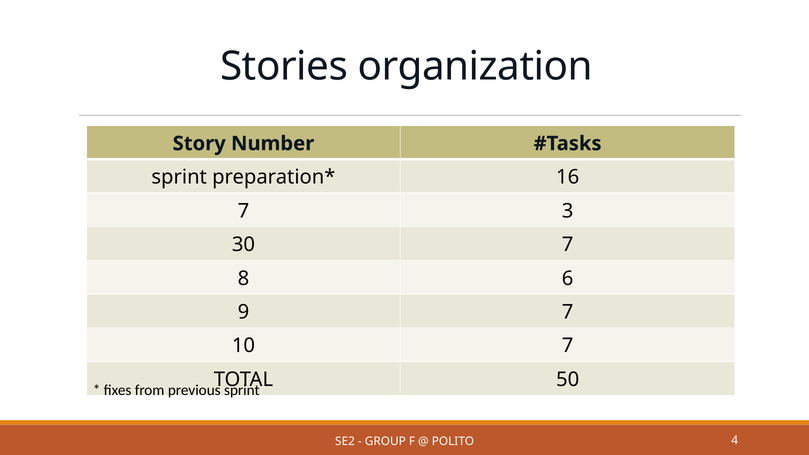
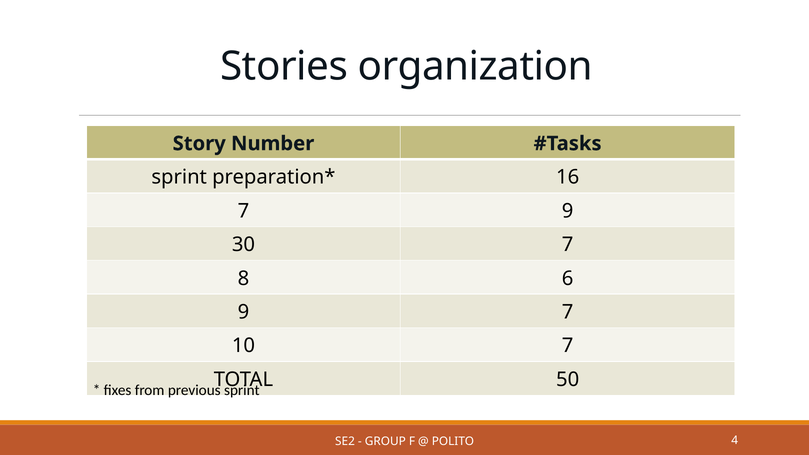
7 3: 3 -> 9 (568, 211)
